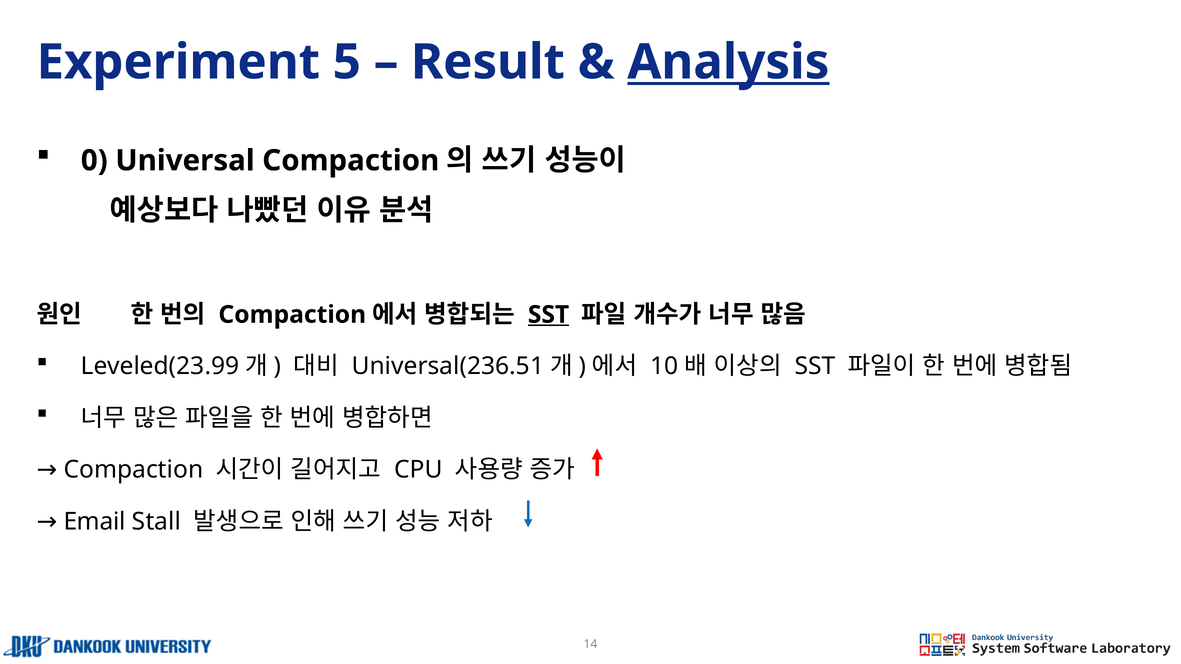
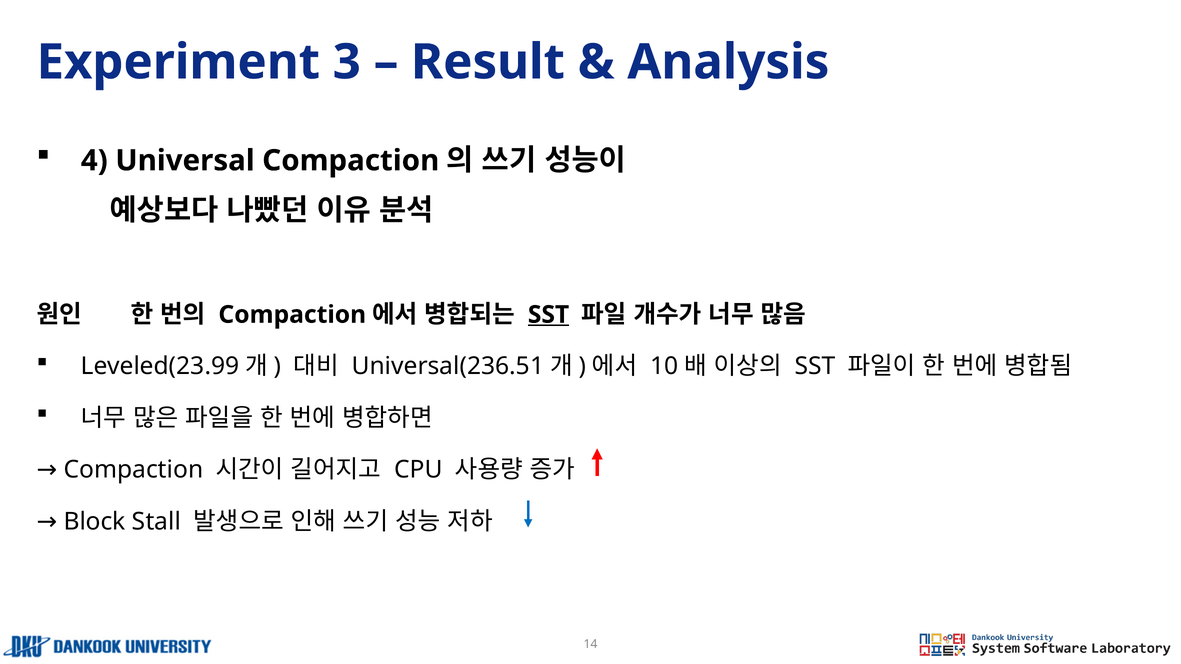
5: 5 -> 3 (347, 62)
Analysis underline: present -> none (728, 62)
0: 0 -> 4 (94, 161)
Email: Email -> Block (95, 522)
